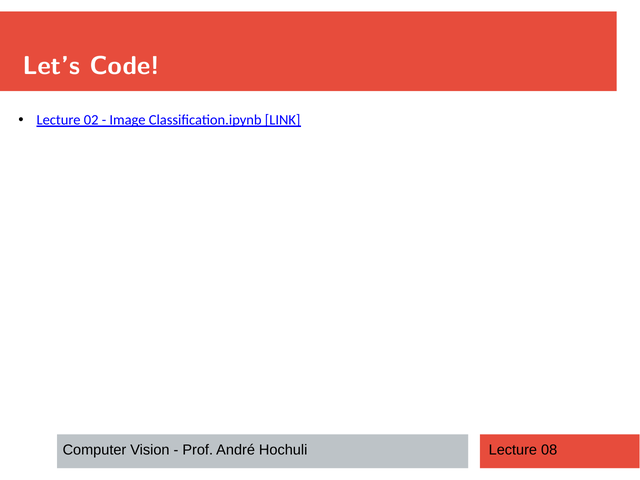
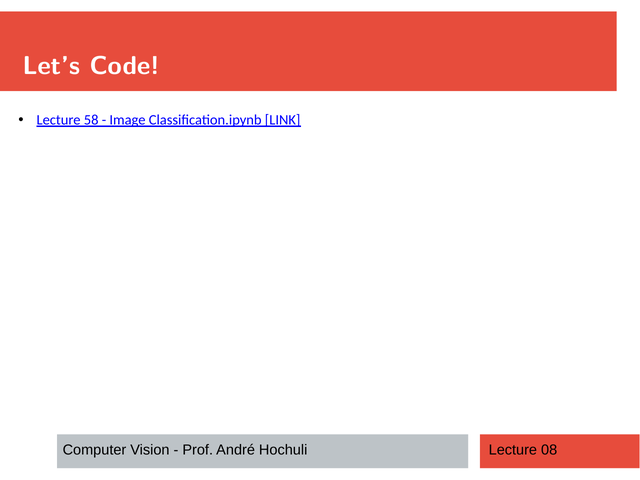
02: 02 -> 58 (91, 120)
